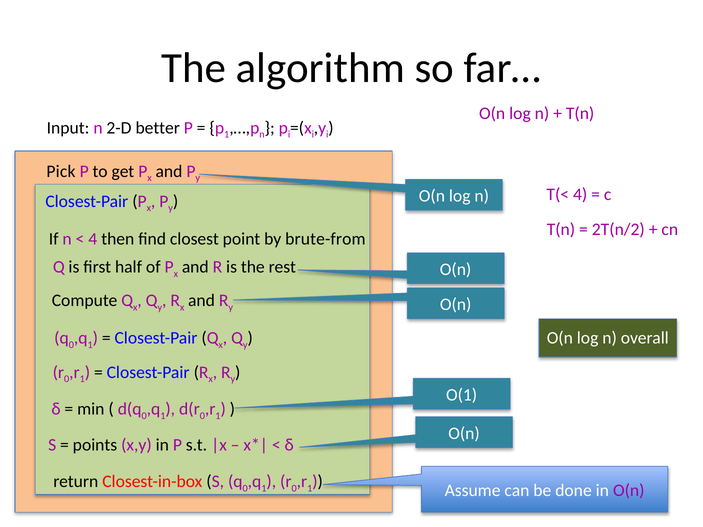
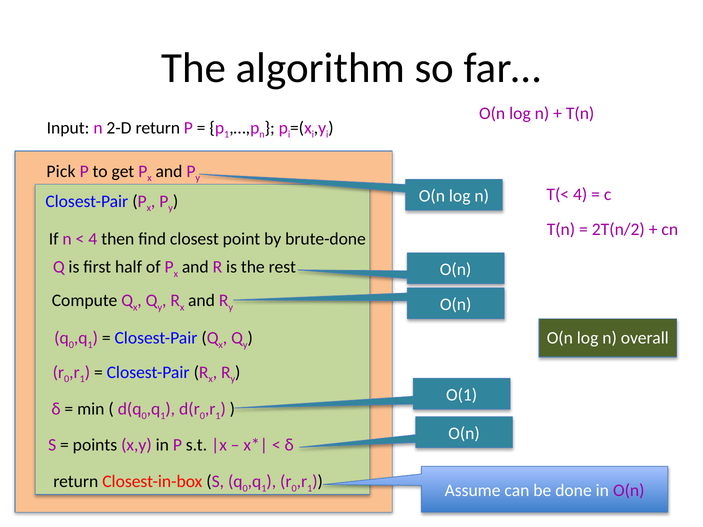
2-D better: better -> return (158, 128)
brute-from: brute-from -> brute-done (326, 239)
